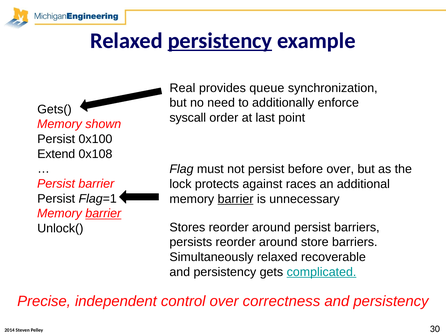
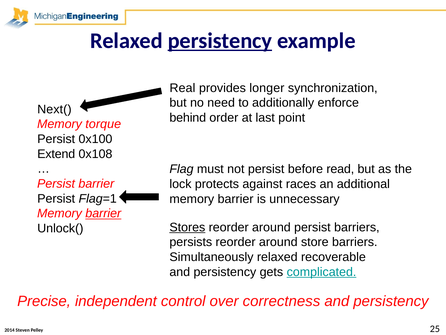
queue: queue -> longer (267, 88)
Gets(: Gets( -> Next( (54, 109)
syscall: syscall -> behind (188, 118)
shown: shown -> torque (103, 124)
before over: over -> read (340, 169)
barrier underline: present -> none (236, 199)
Stores underline: none -> present (187, 227)
30: 30 -> 25 (435, 328)
